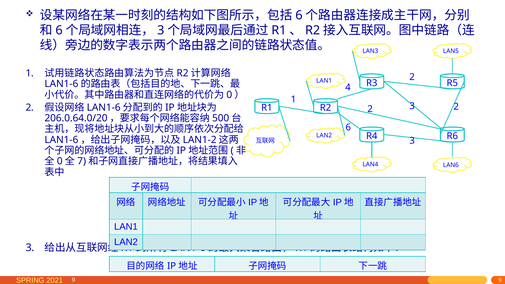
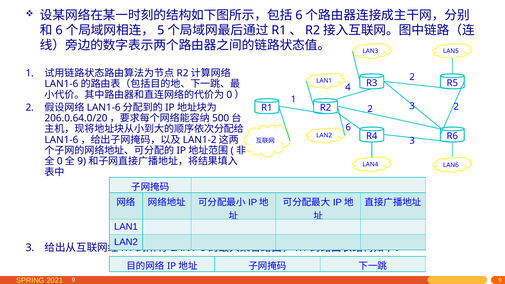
3: 3 -> 5 (161, 30)
7: 7 -> 9 (82, 161)
